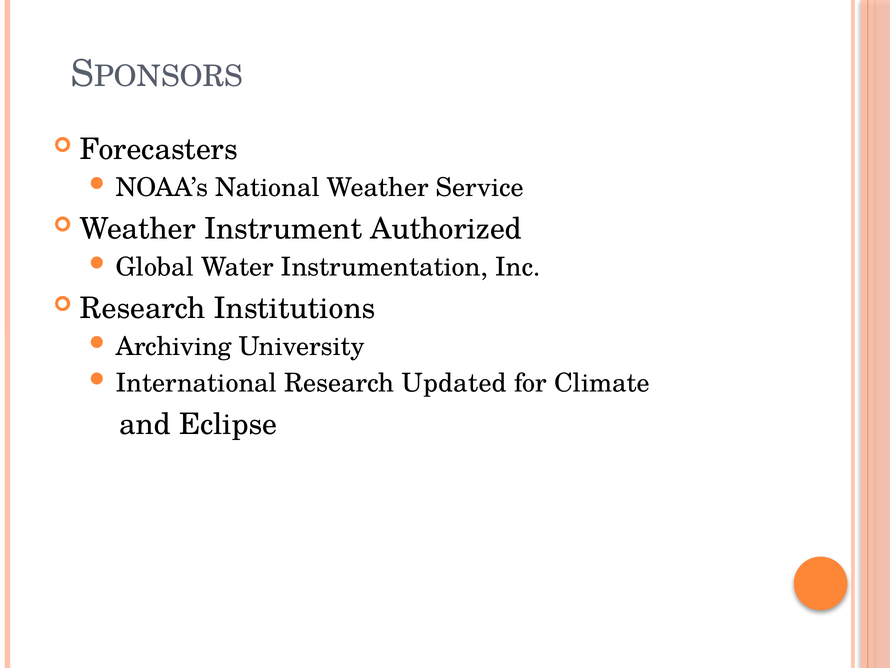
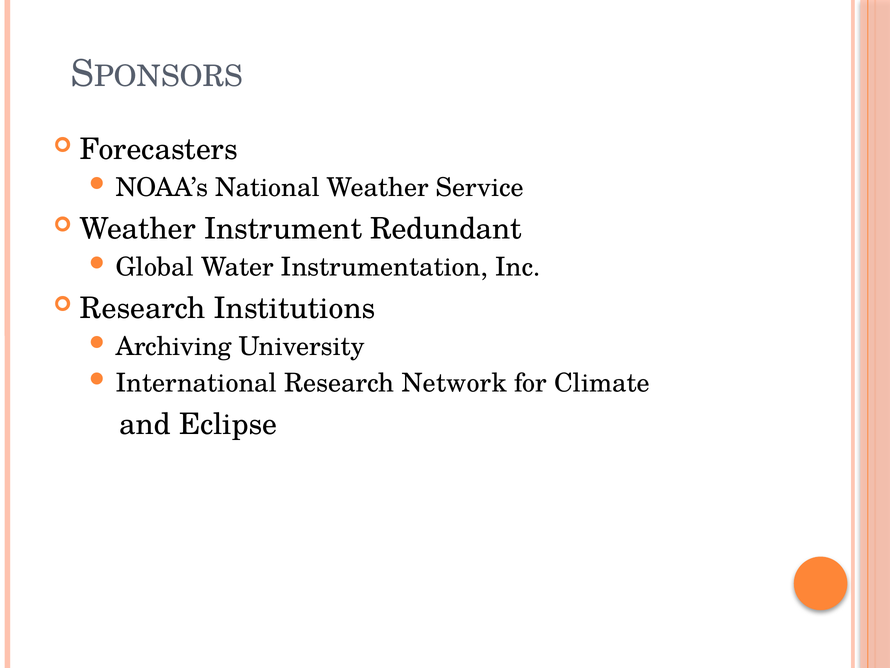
Authorized: Authorized -> Redundant (446, 229)
Updated: Updated -> Network (454, 383)
